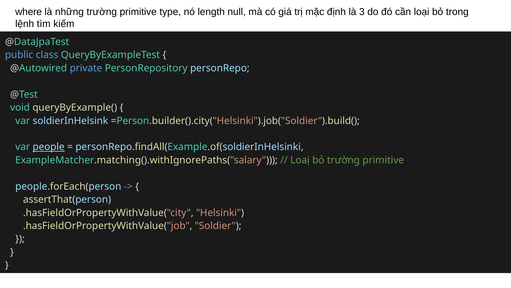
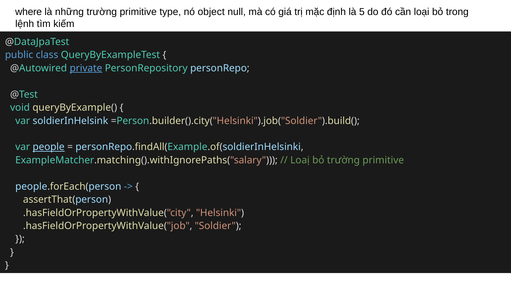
length: length -> object (211, 12)
3: 3 -> 5 (362, 12)
private underline: none -> present (86, 68)
